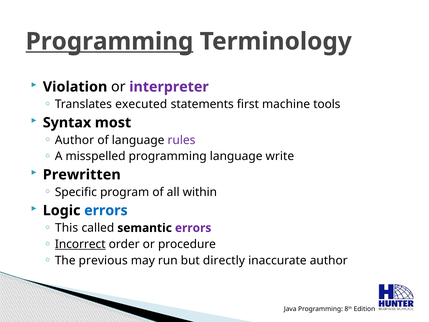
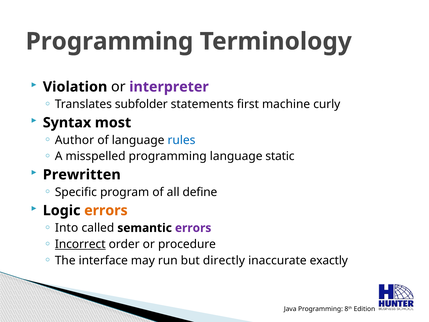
Programming underline: present -> none (110, 41)
executed: executed -> subfolder (141, 104)
tools: tools -> curly (327, 104)
rules colour: purple -> blue (181, 140)
write: write -> static (280, 156)
within: within -> define (200, 192)
errors colour: blue -> orange (106, 210)
This: This -> Into (67, 228)
previous: previous -> interface (103, 260)
inaccurate author: author -> exactly (329, 260)
